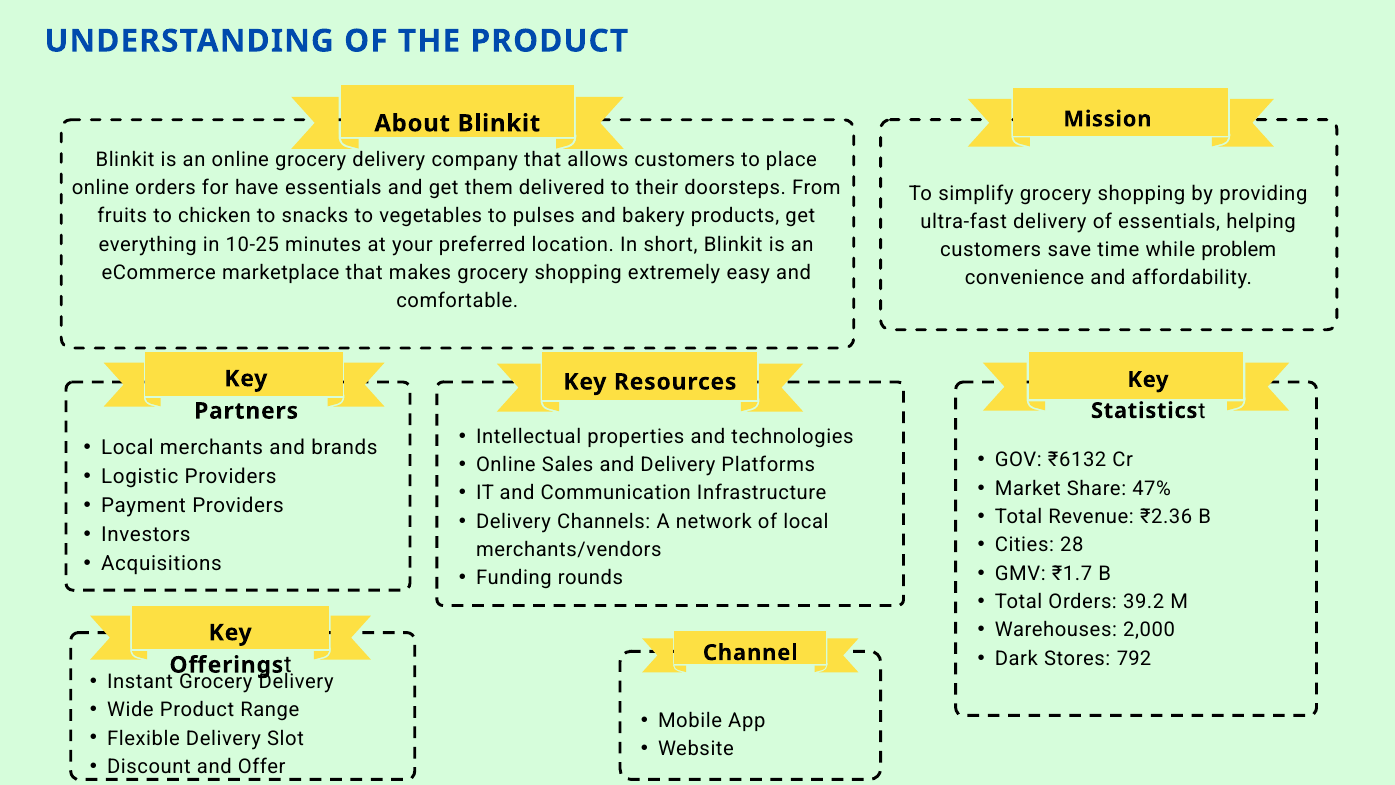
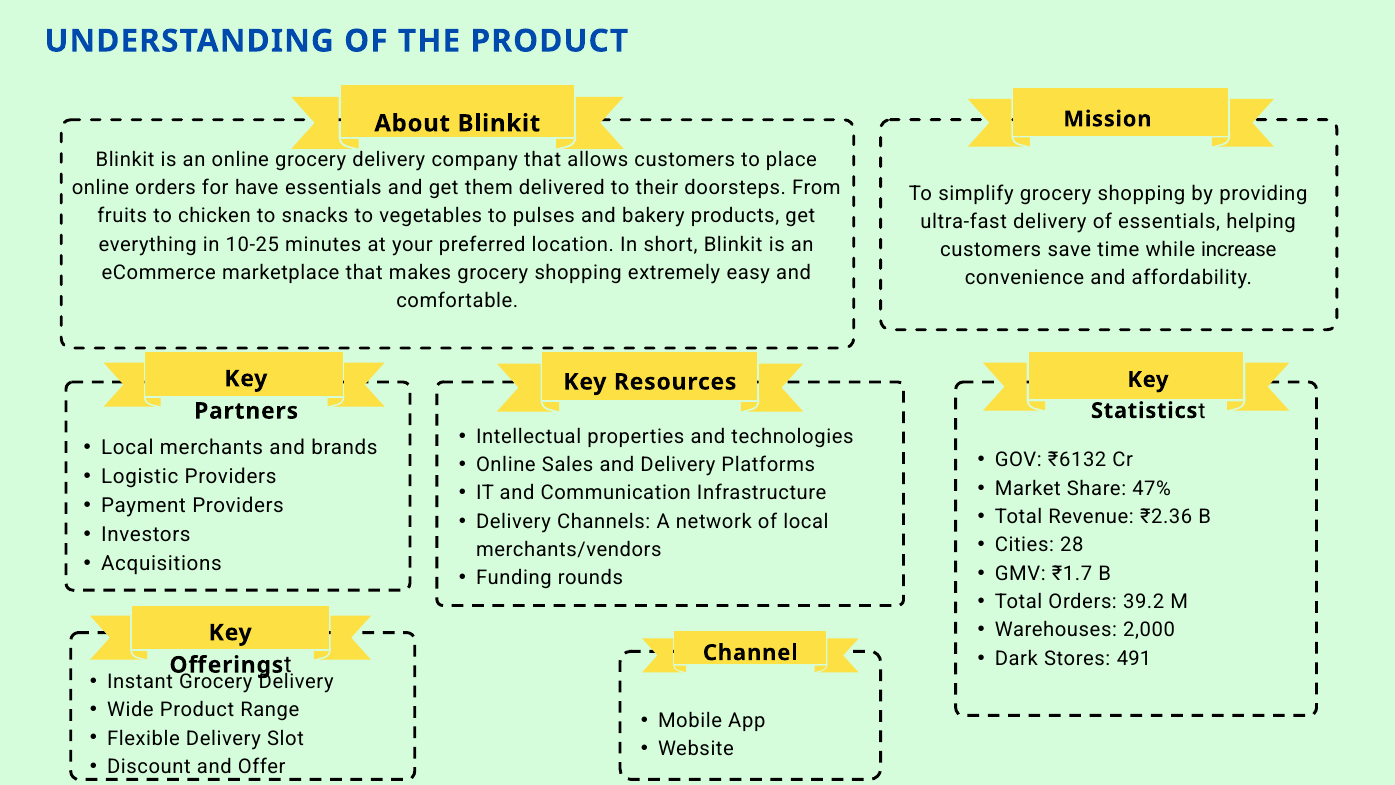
problem: problem -> increase (1239, 250)
792: 792 -> 491 (1134, 658)
